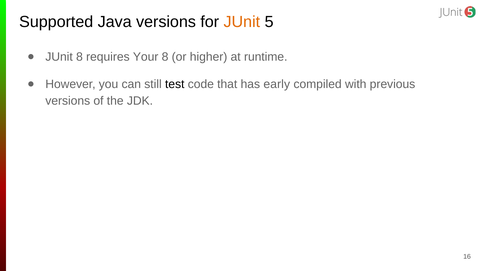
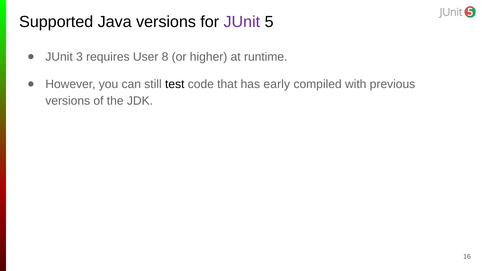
JUnit colour: orange -> purple (242, 22)
JUnit 8: 8 -> 3 (79, 57)
Your: Your -> User (146, 57)
